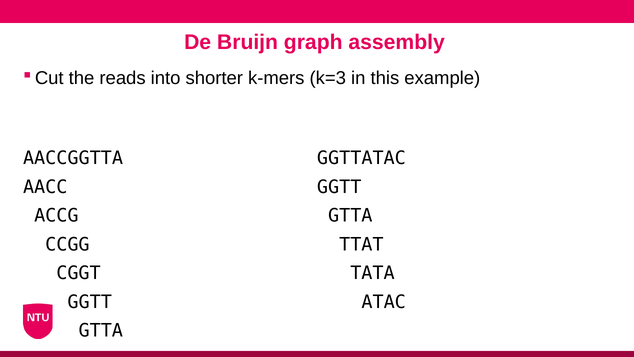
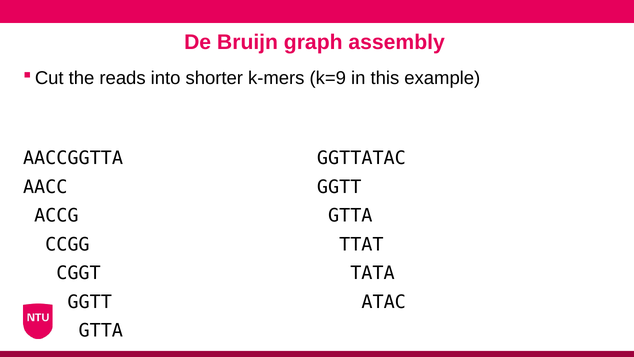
k=3: k=3 -> k=9 (328, 78)
